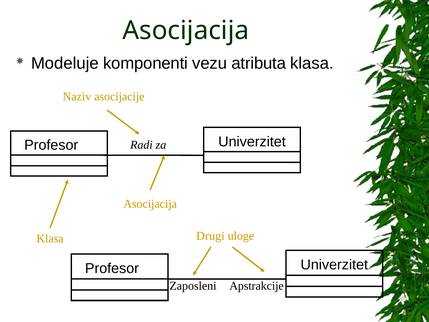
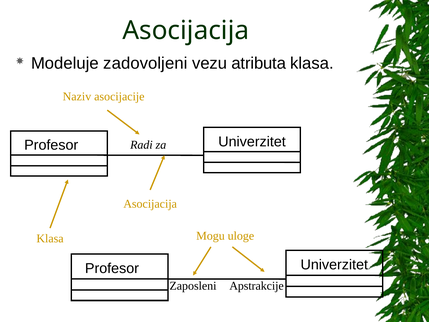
komponenti: komponenti -> zadovoljeni (145, 63)
Drugi: Drugi -> Mogu (210, 236)
